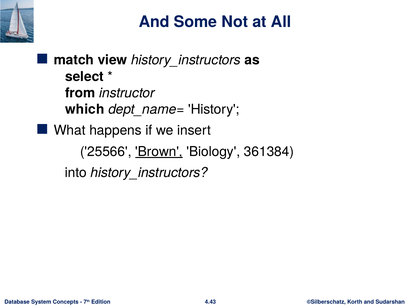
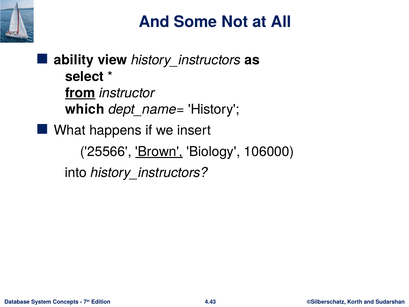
match: match -> ability (74, 60)
from underline: none -> present (80, 93)
361384: 361384 -> 106000 (269, 151)
